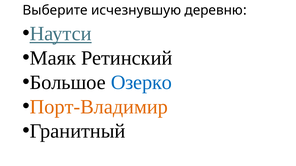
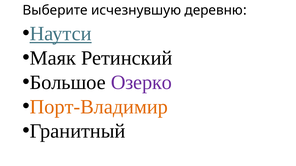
Озерко colour: blue -> purple (141, 83)
